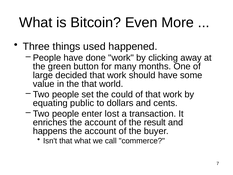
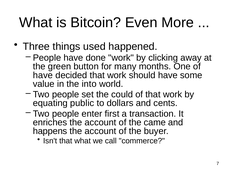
large: large -> have (43, 75)
the that: that -> into (89, 84)
lost: lost -> first (112, 114)
result: result -> came (155, 122)
